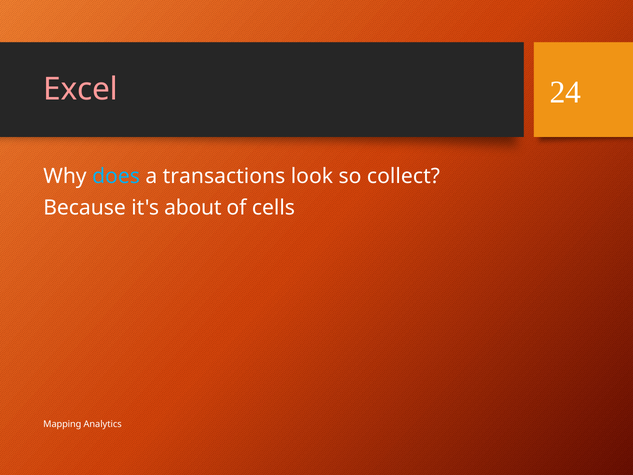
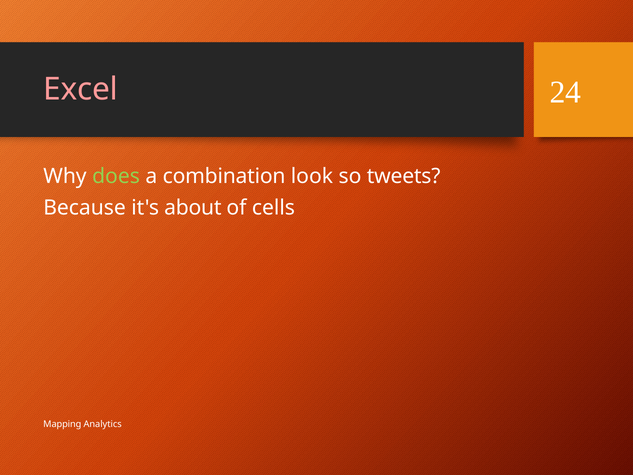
does colour: light blue -> light green (116, 176)
transactions: transactions -> combination (224, 176)
collect: collect -> tweets (404, 176)
